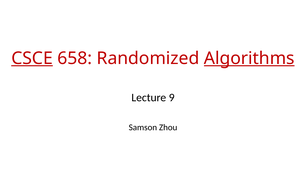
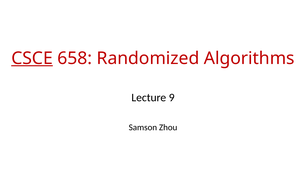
Algorithms underline: present -> none (249, 58)
